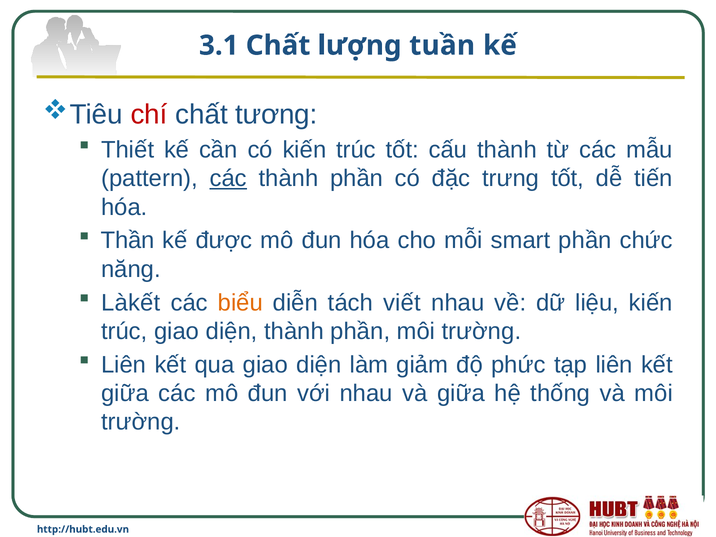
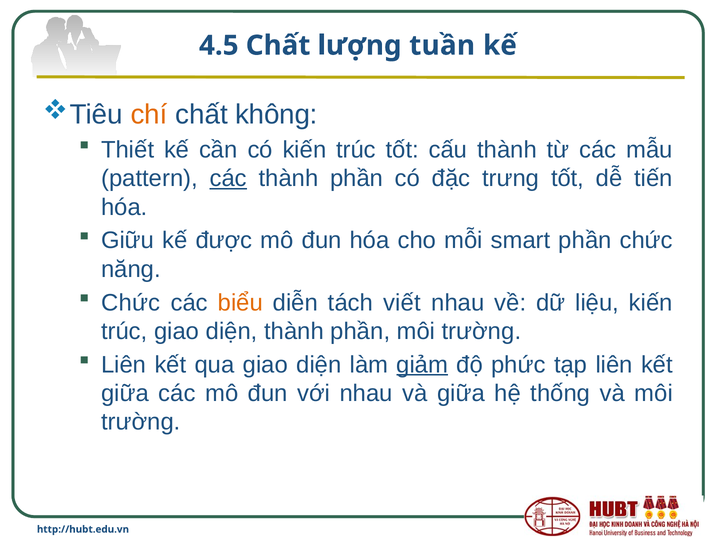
3.1: 3.1 -> 4.5 (219, 45)
chí colour: red -> orange (149, 114)
tương: tương -> không (276, 114)
Thần: Thần -> Giữu (128, 241)
Làkết: Làkết -> Chức (131, 303)
giảm underline: none -> present (422, 365)
